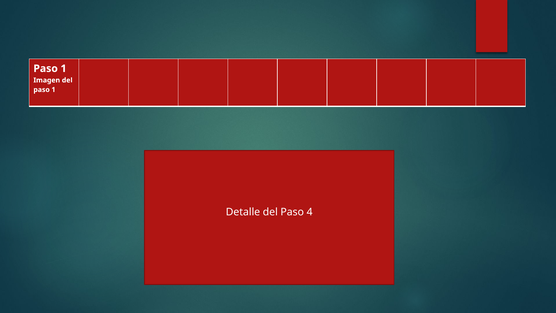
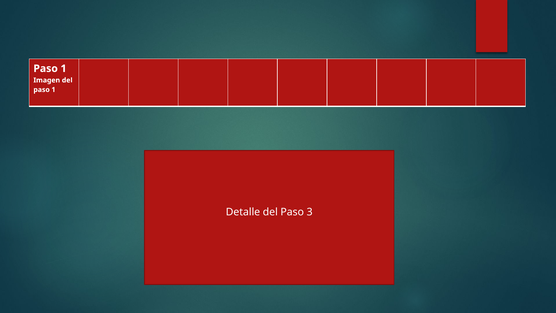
4: 4 -> 3 (310, 212)
